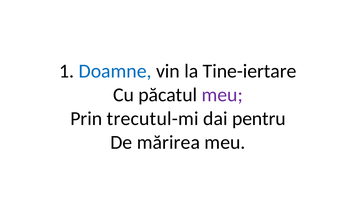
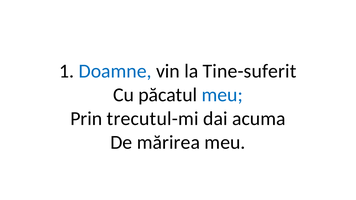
Tine-iertare: Tine-iertare -> Tine-suferit (250, 71)
meu colour: purple -> blue (222, 95)
pentru: pentru -> acuma (259, 119)
